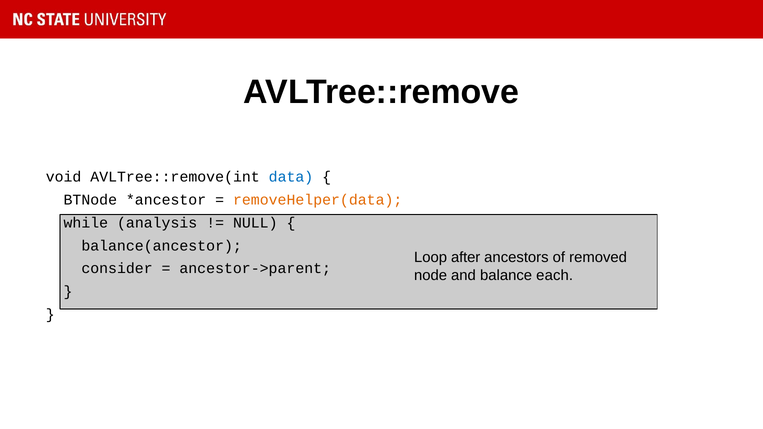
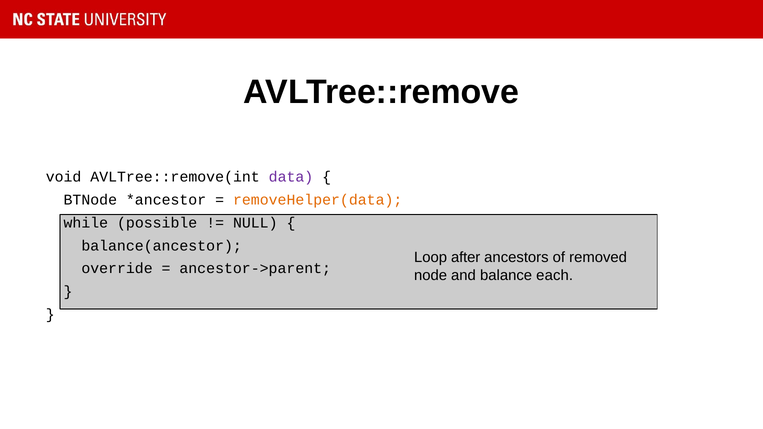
data colour: blue -> purple (291, 177)
analysis: analysis -> possible (157, 223)
consider: consider -> override (117, 269)
